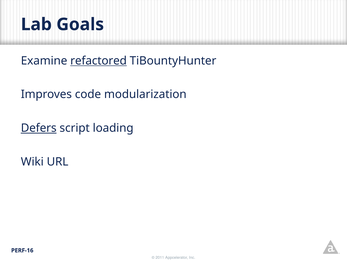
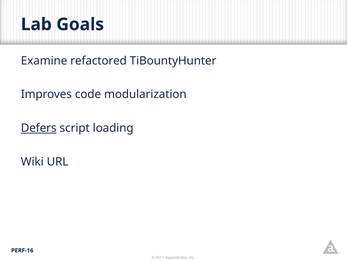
refactored underline: present -> none (99, 61)
